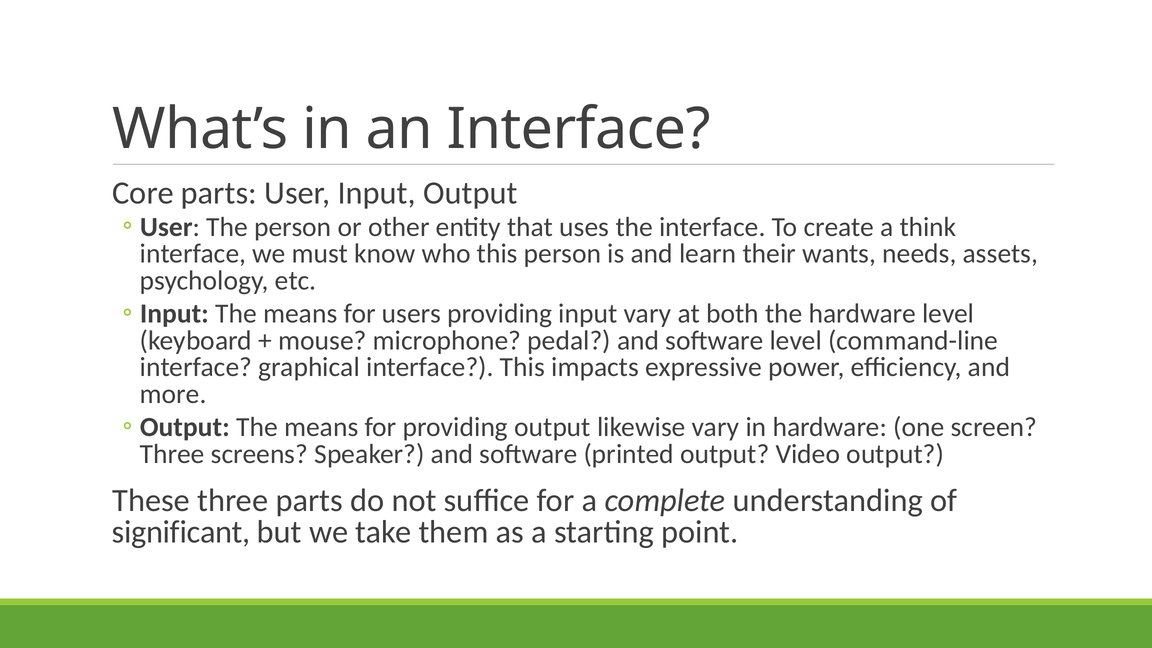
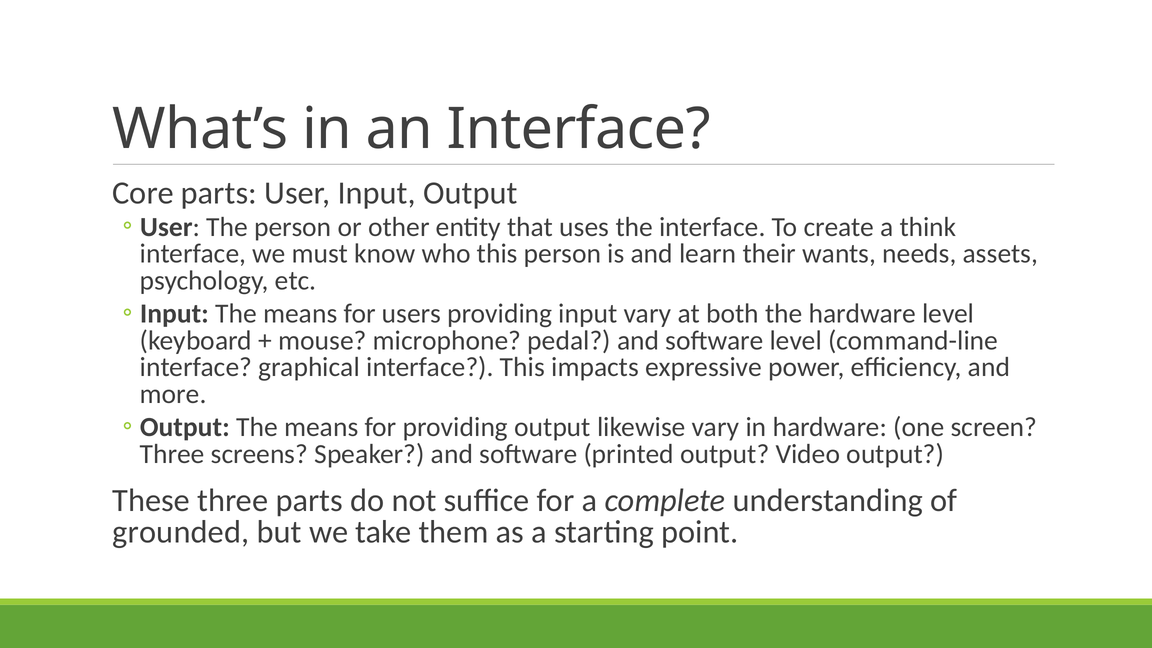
significant: significant -> grounded (181, 532)
